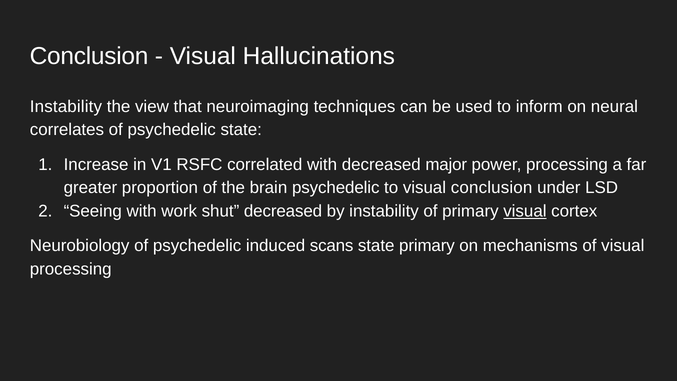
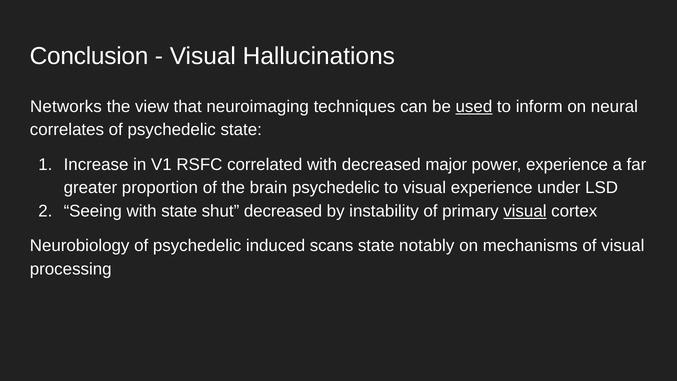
Instability: Instability -> Networks (66, 106)
used underline: none -> present (474, 106)
power processing: processing -> experience (567, 164)
visual conclusion: conclusion -> experience (492, 188)
with work: work -> state (179, 211)
state primary: primary -> notably (427, 246)
